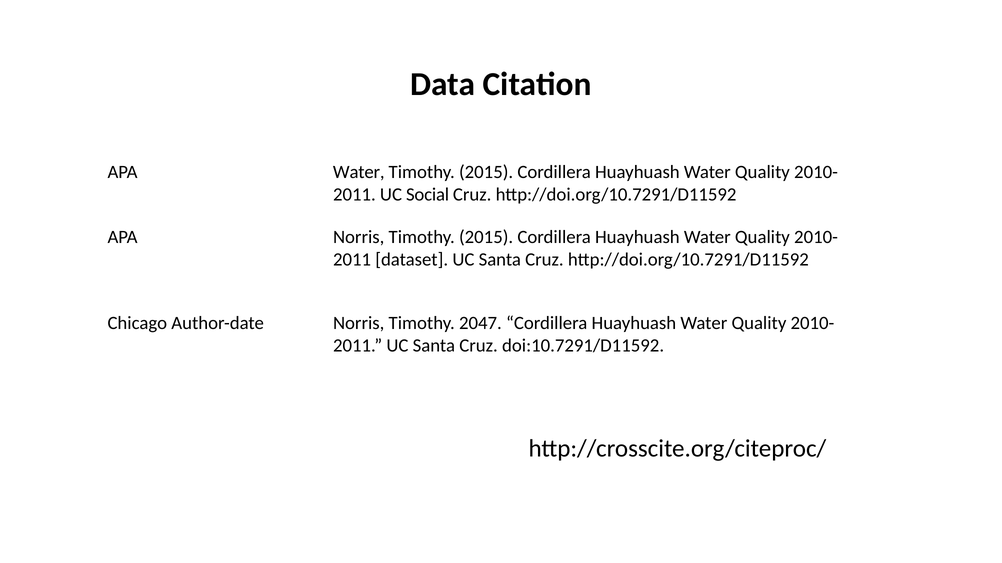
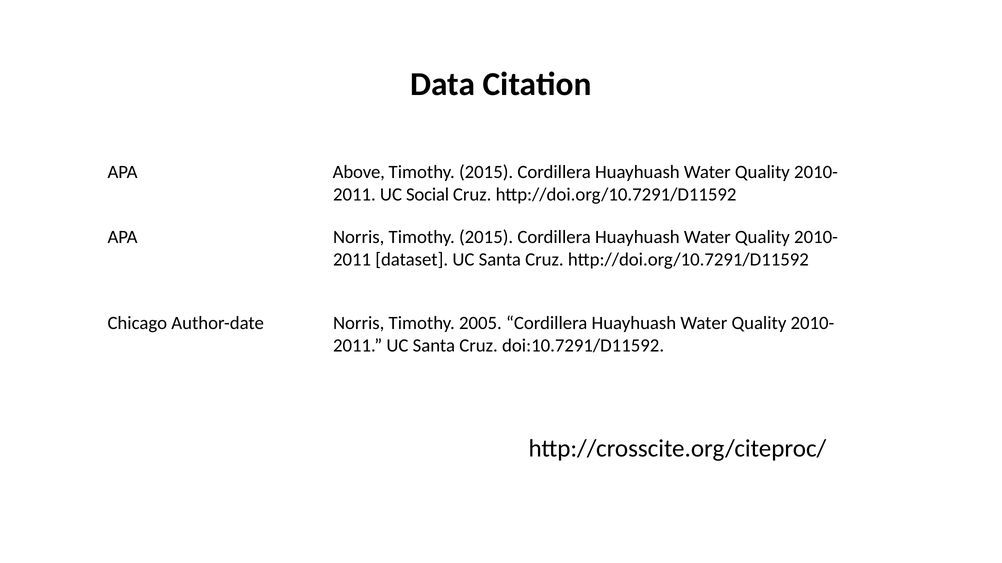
APA Water: Water -> Above (359, 172)
2047: 2047 -> 2005 (480, 323)
